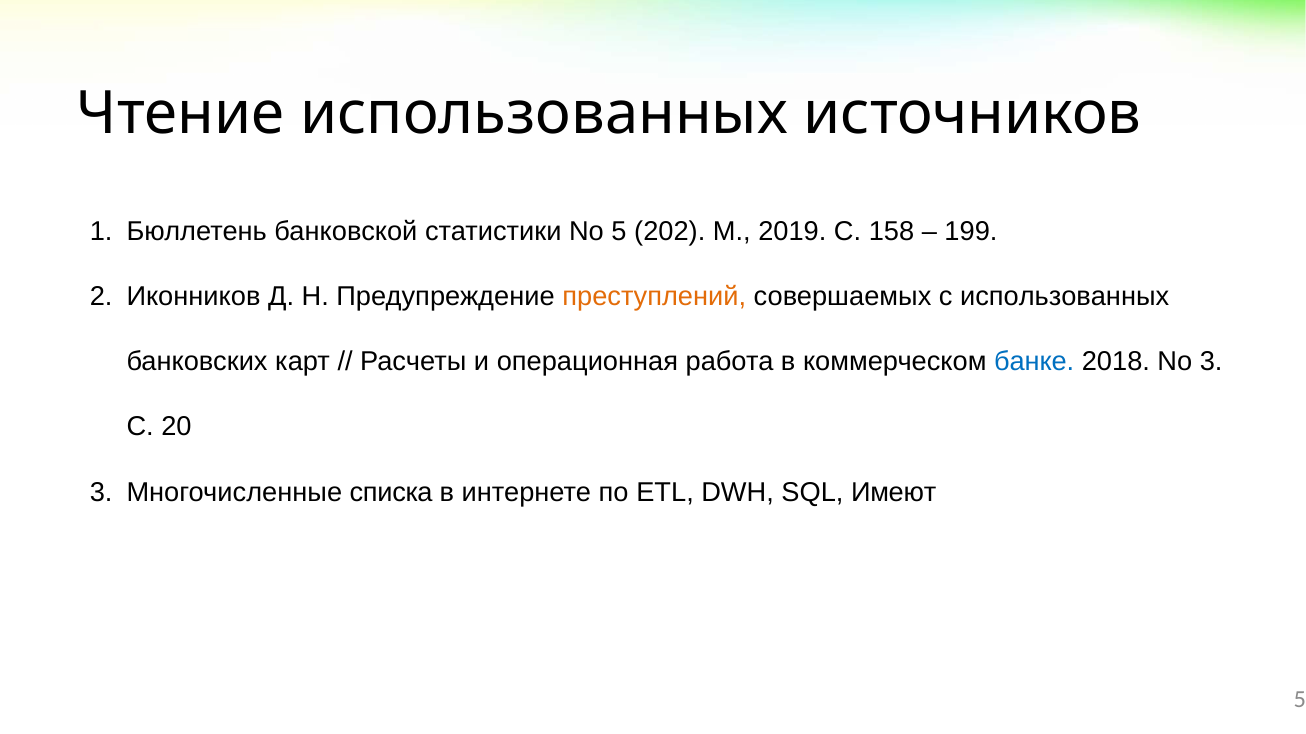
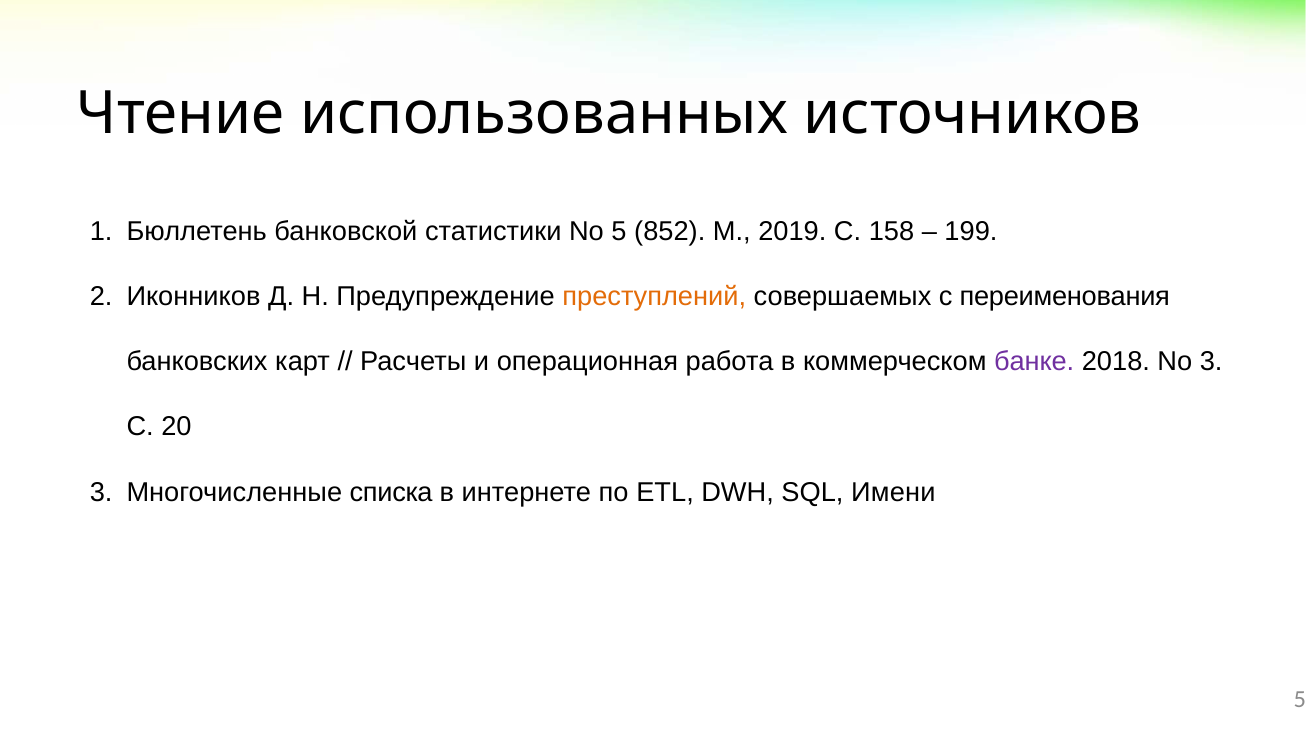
202: 202 -> 852 (670, 231)
с использованных: использованных -> переименования (1065, 297)
банке colour: blue -> purple (1034, 362)
Имеют: Имеют -> Имени (893, 493)
